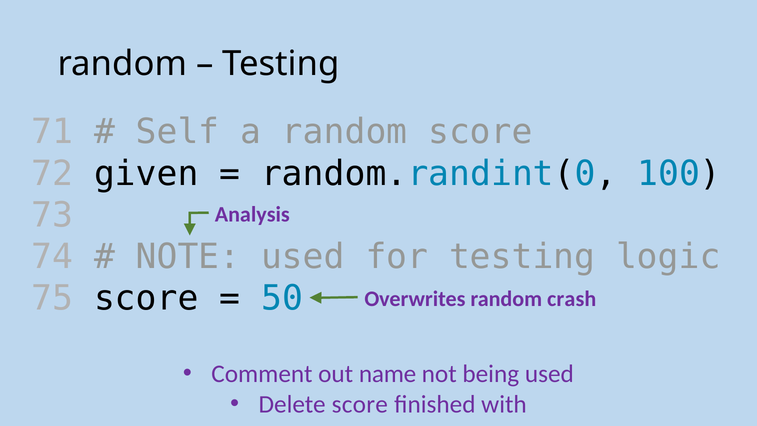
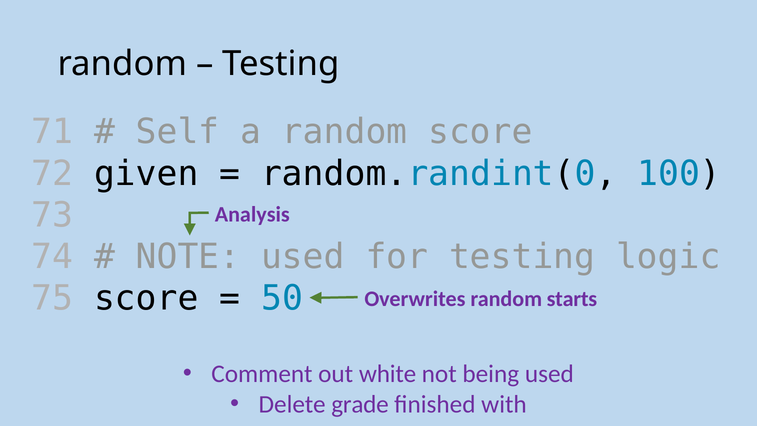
crash: crash -> starts (572, 299)
name: name -> white (388, 374)
Delete score: score -> grade (360, 404)
